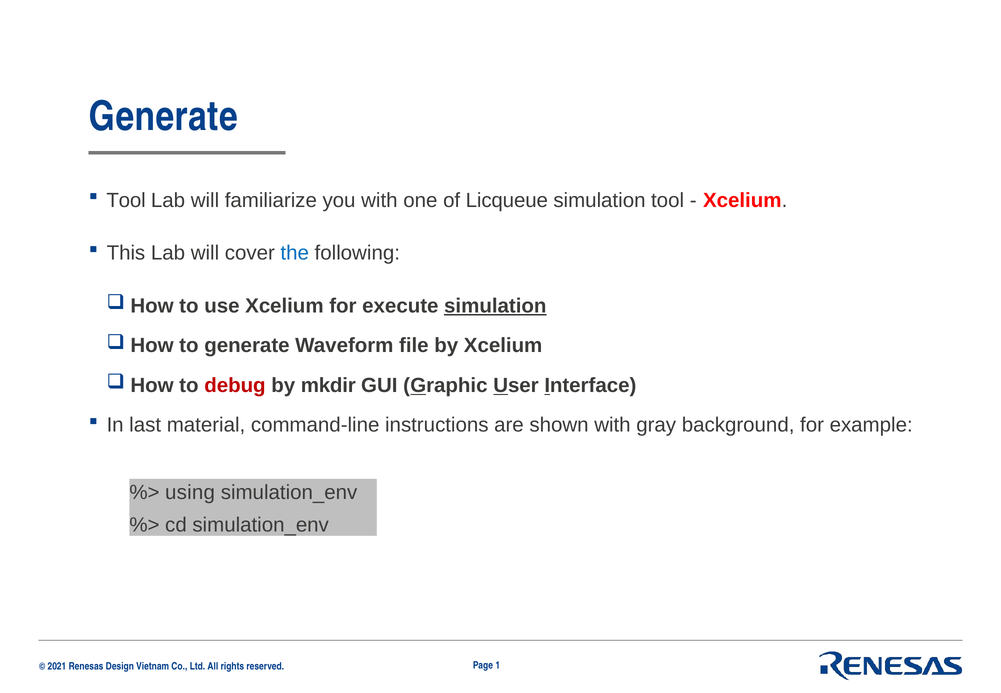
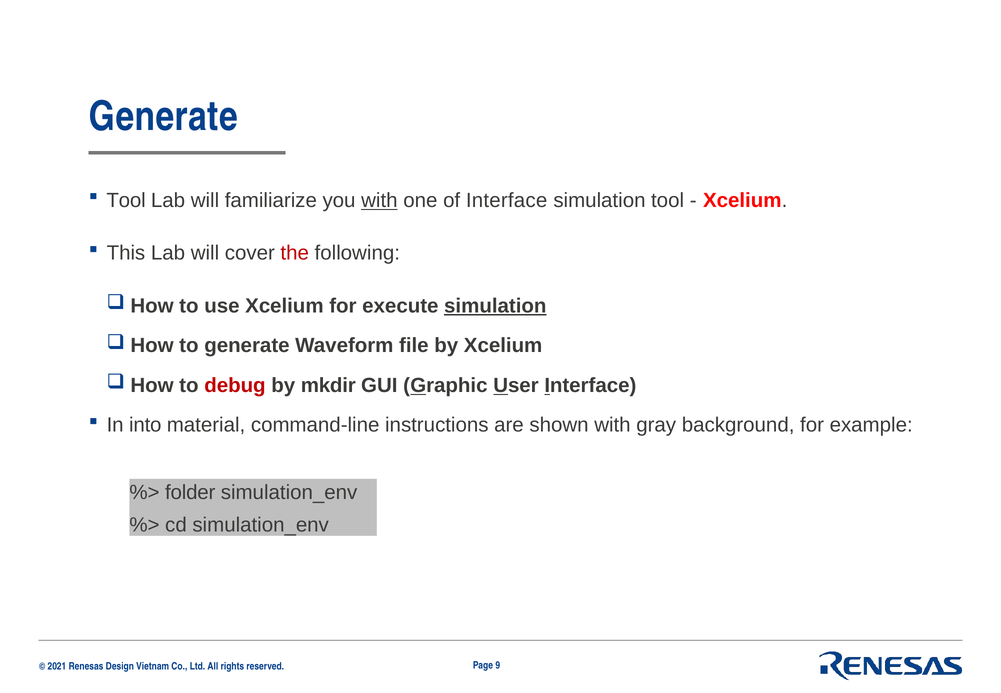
with underline: none -> present (379, 201)
of Licqueue: Licqueue -> Interface (507, 201)
the colour: blue -> red (295, 253)
last: last -> into (145, 425)
using: using -> folder (190, 493)
1: 1 -> 9 (498, 665)
